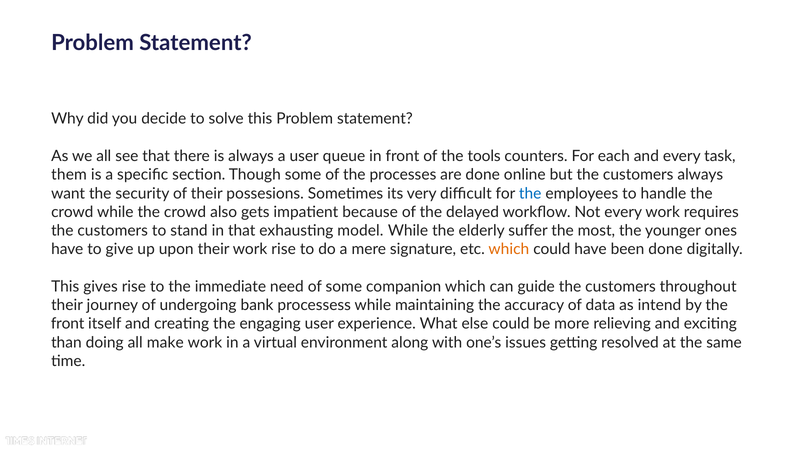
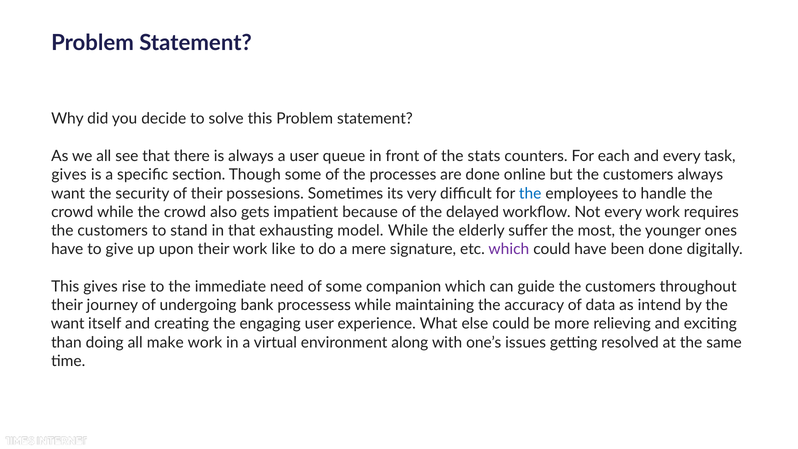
tools: tools -> stats (484, 156)
them: them -> gives (69, 175)
work rise: rise -> like (284, 249)
which colour: orange -> purple (509, 249)
front: front -> want (68, 324)
